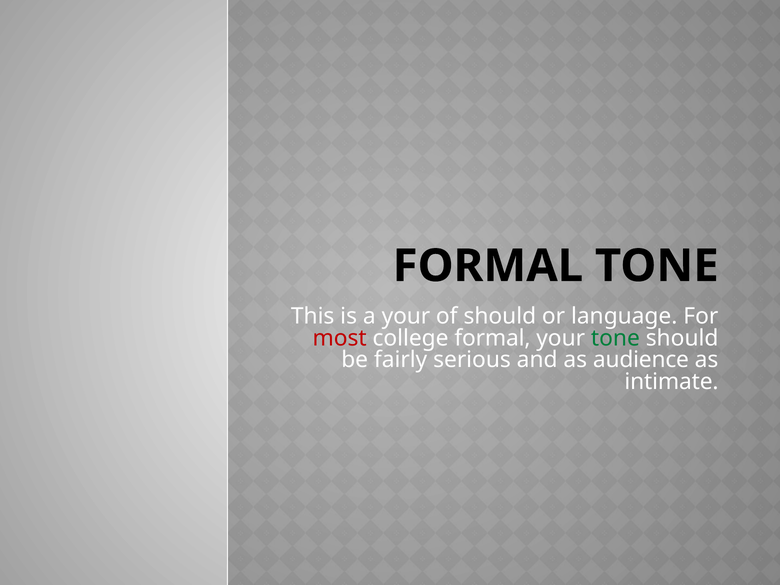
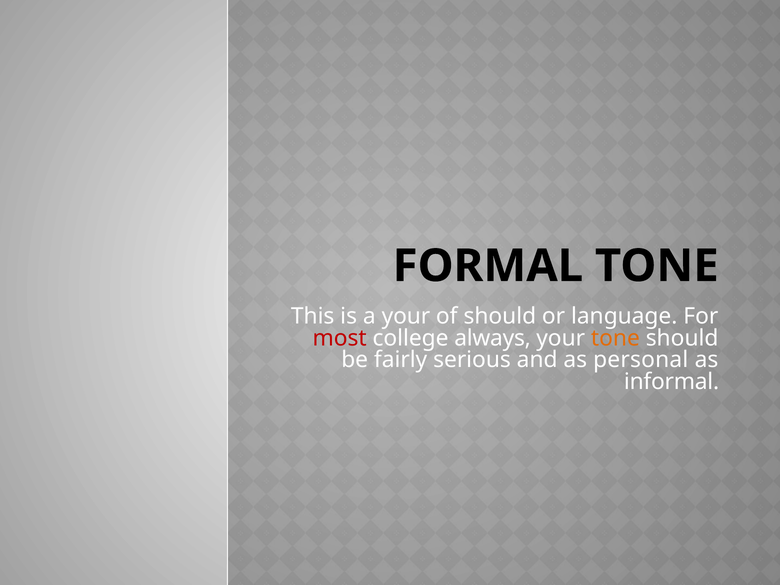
college formal: formal -> always (493, 338)
tone colour: green -> orange (615, 338)
audience: audience -> personal (641, 360)
intimate: intimate -> informal (672, 382)
